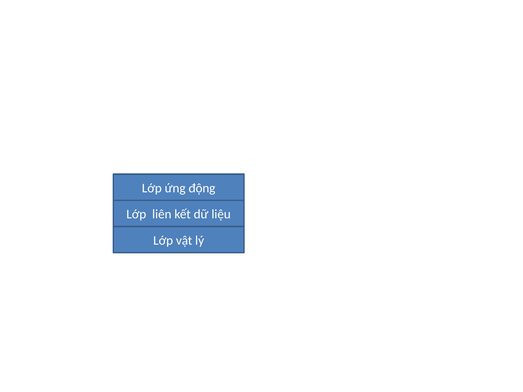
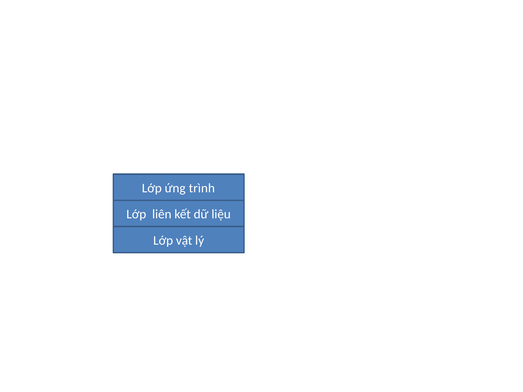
động: động -> trình (202, 188)
